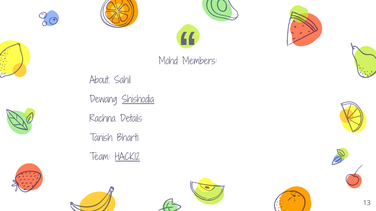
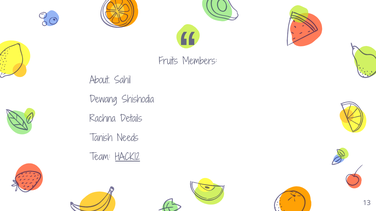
Mohd: Mohd -> Fruits (168, 61)
Shishodia underline: present -> none (138, 100)
Bharti: Bharti -> Needs (128, 138)
